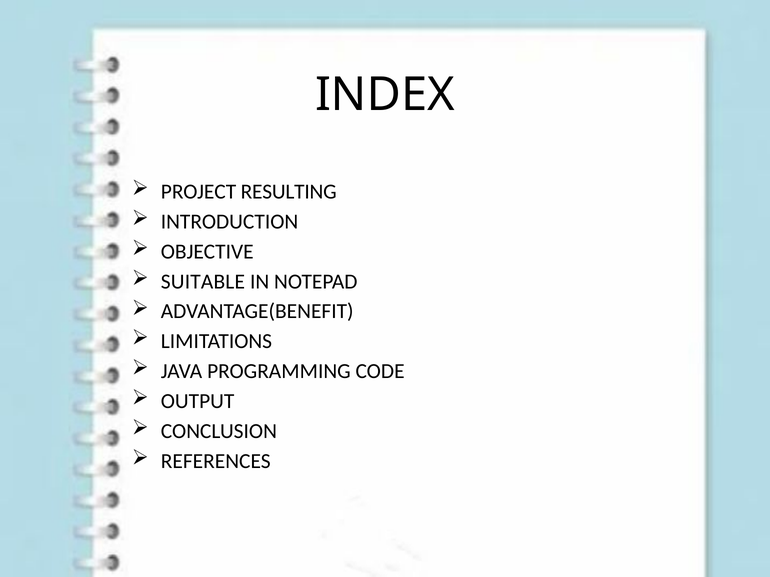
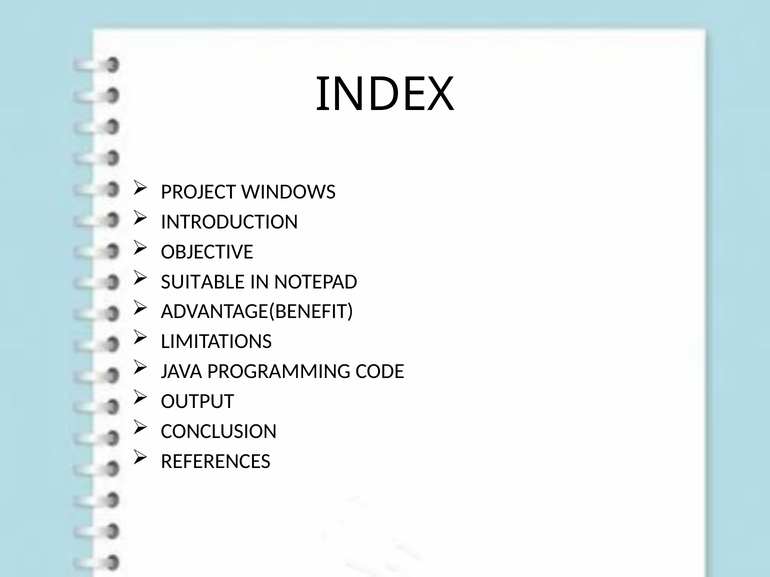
RESULTING: RESULTING -> WINDOWS (288, 192)
